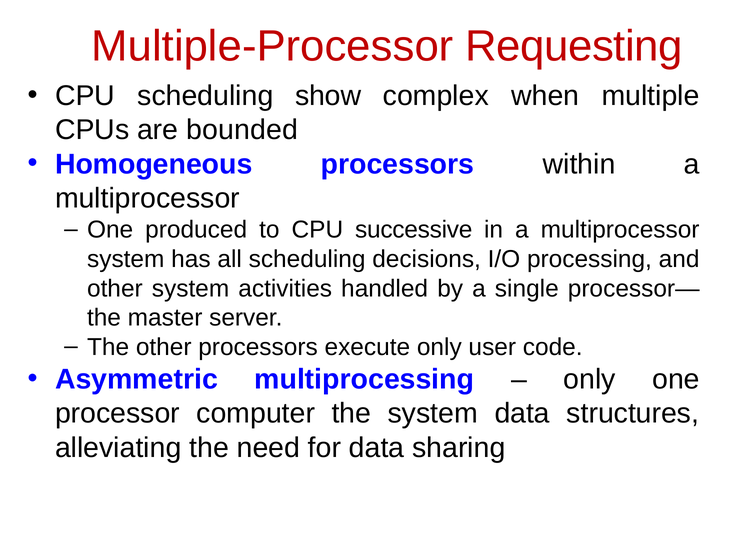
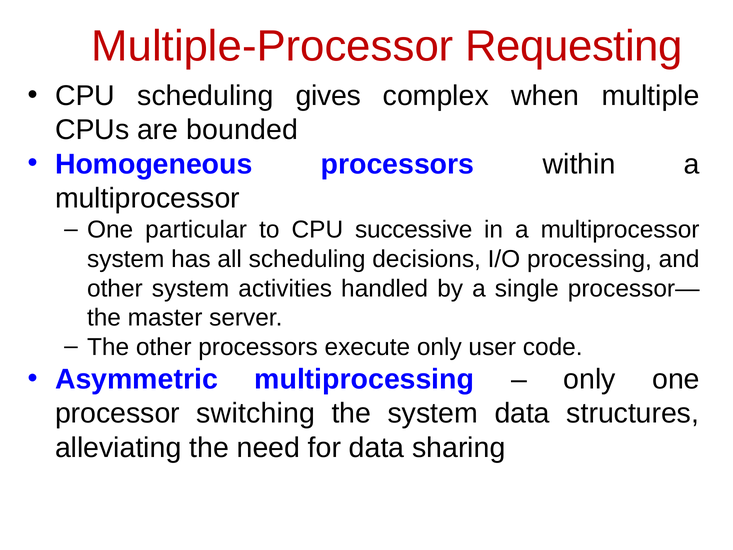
show: show -> gives (328, 96)
produced: produced -> particular (196, 230)
computer: computer -> switching (256, 413)
